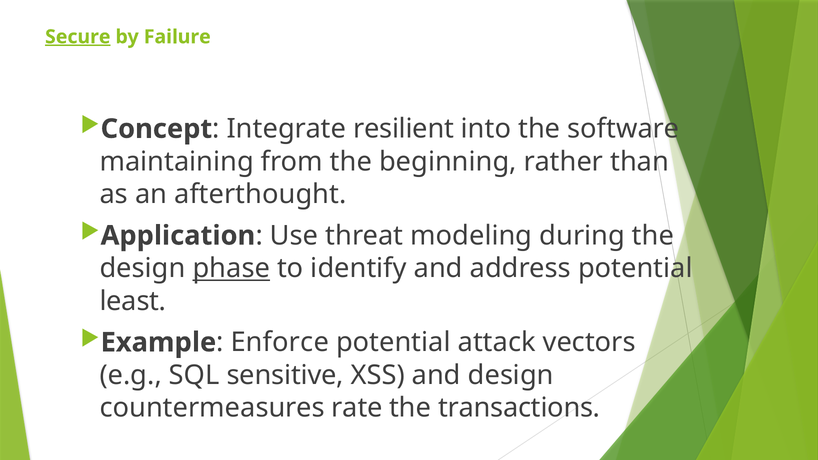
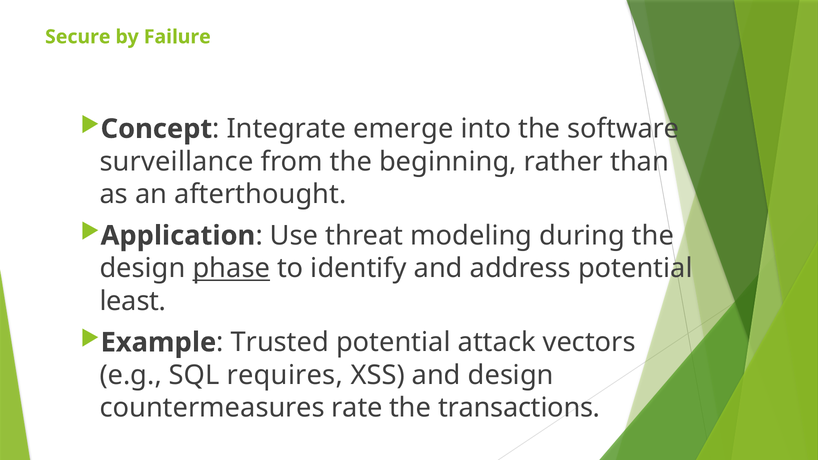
Secure underline: present -> none (78, 37)
resilient: resilient -> emerge (403, 129)
maintaining: maintaining -> surveillance (177, 162)
Enforce: Enforce -> Trusted (280, 342)
sensitive: sensitive -> requires (285, 375)
